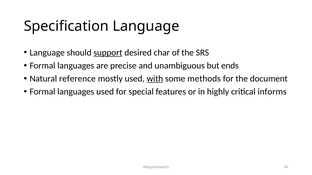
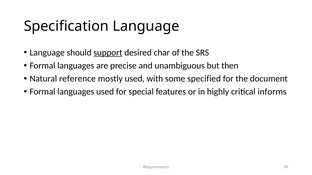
ends: ends -> then (230, 66)
with underline: present -> none (155, 79)
methods: methods -> specified (204, 79)
